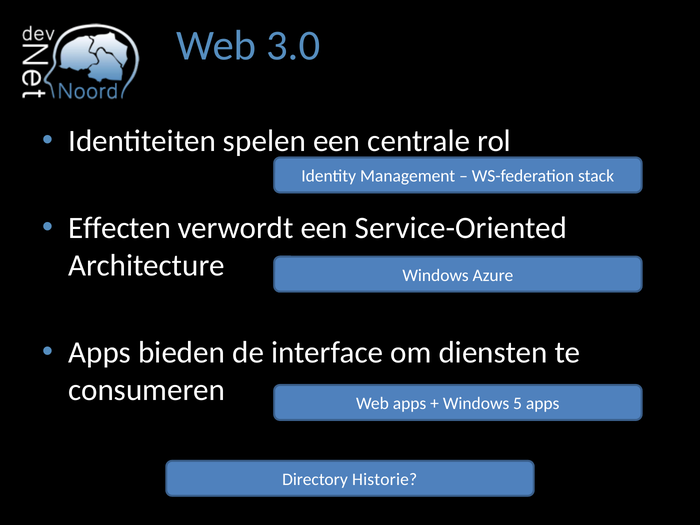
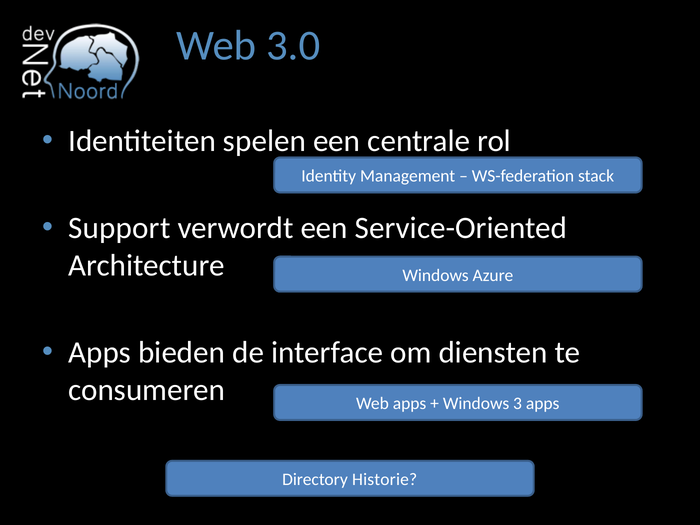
Effecten: Effecten -> Support (119, 228)
5: 5 -> 3 (518, 404)
